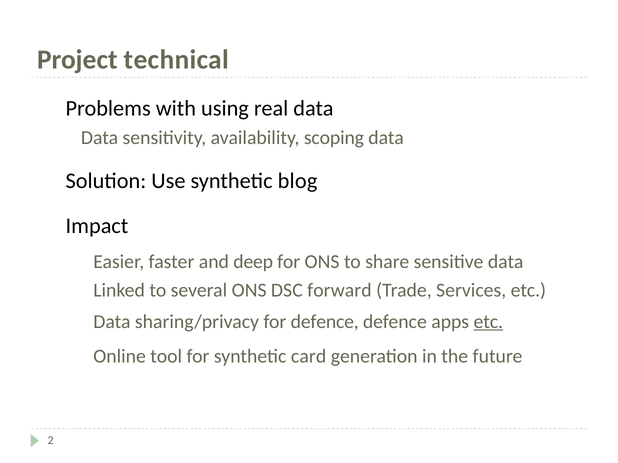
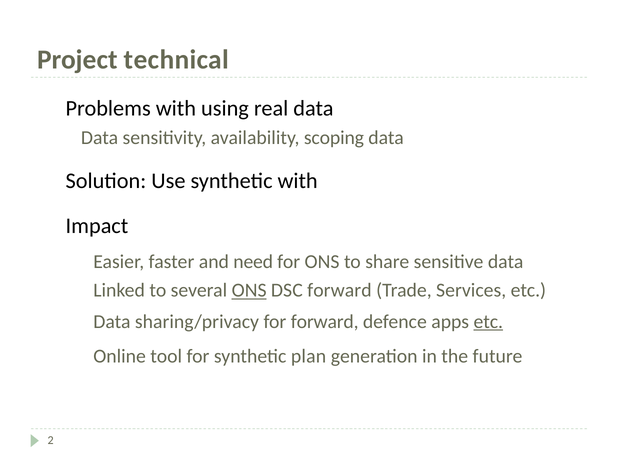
synthetic blog: blog -> with (298, 181)
deep: deep -> need (253, 262)
ONS underline: none -> present (249, 291)
for defence: defence -> forward (325, 322)
card: card -> plan (309, 356)
